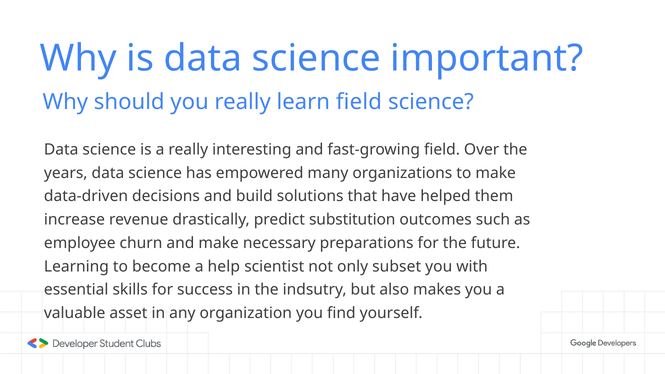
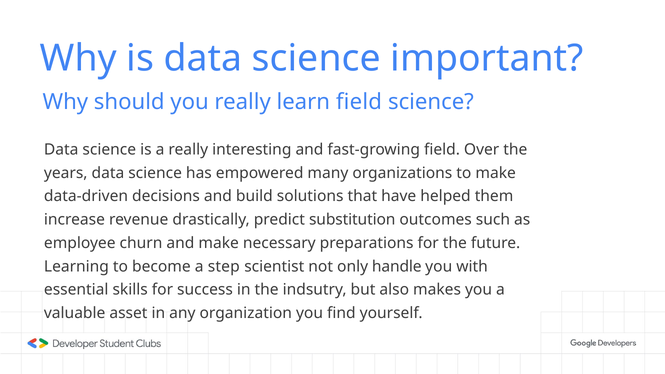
help: help -> step (224, 266)
subset: subset -> handle (397, 266)
